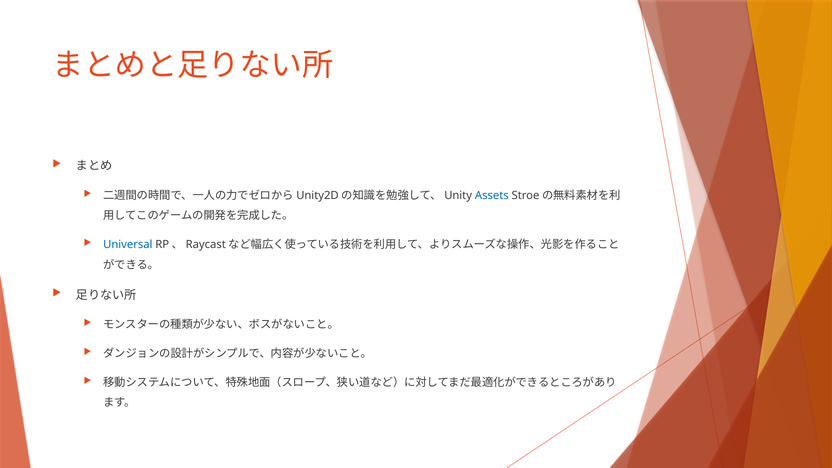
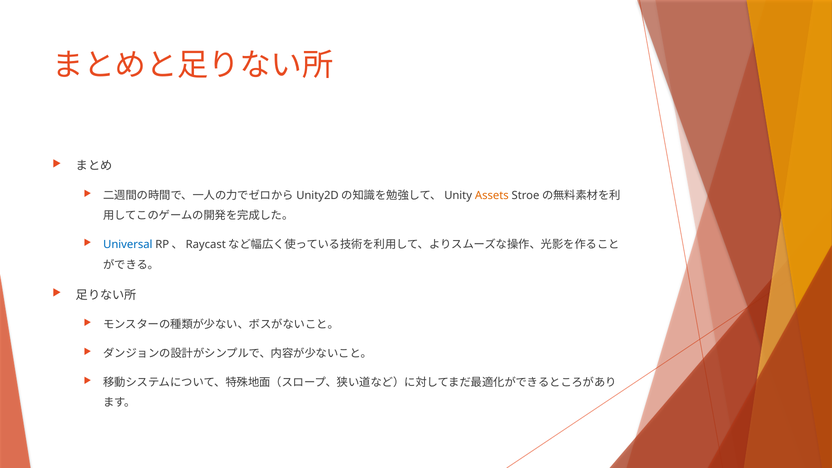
Assets colour: blue -> orange (492, 195)
